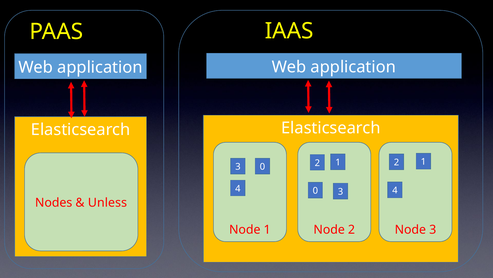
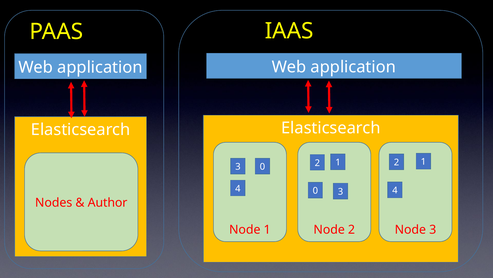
Unless: Unless -> Author (108, 202)
